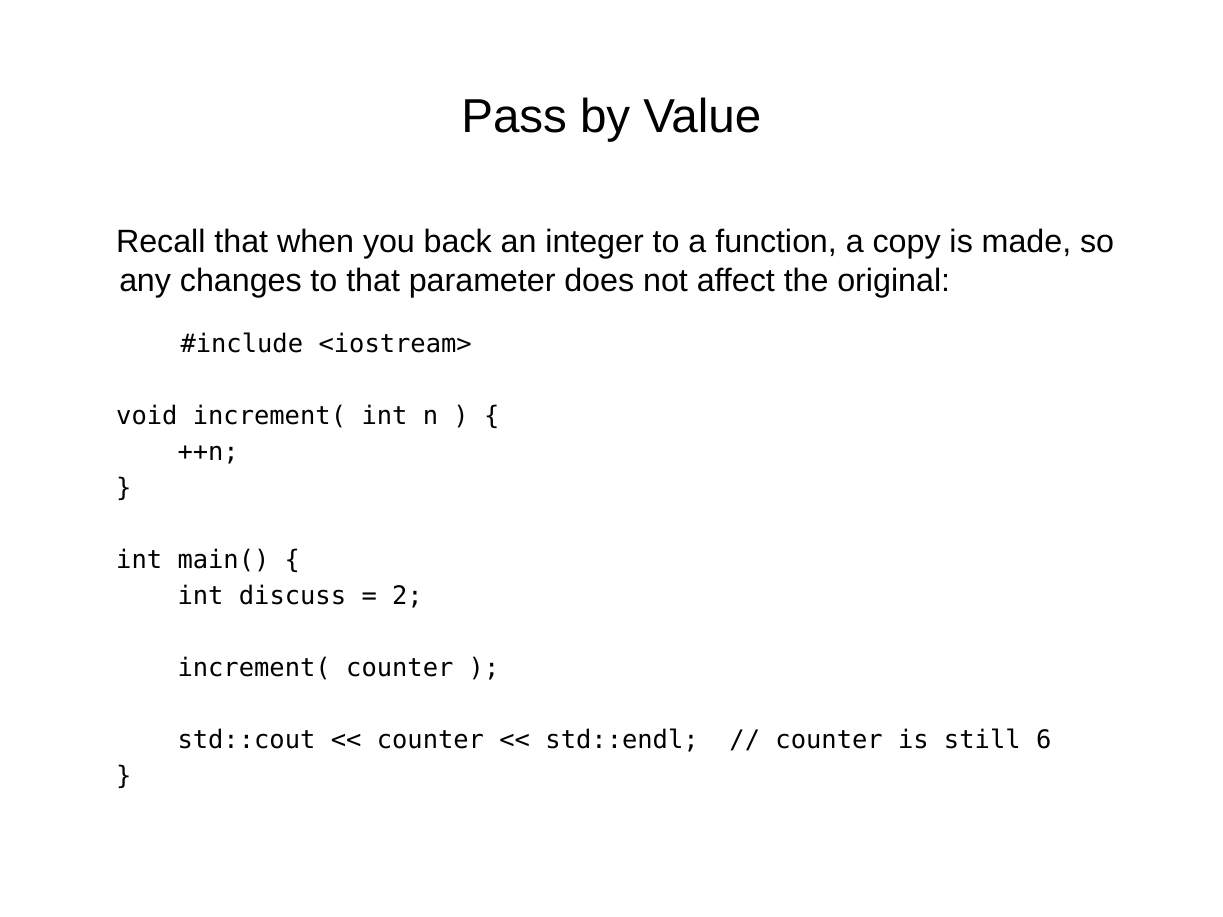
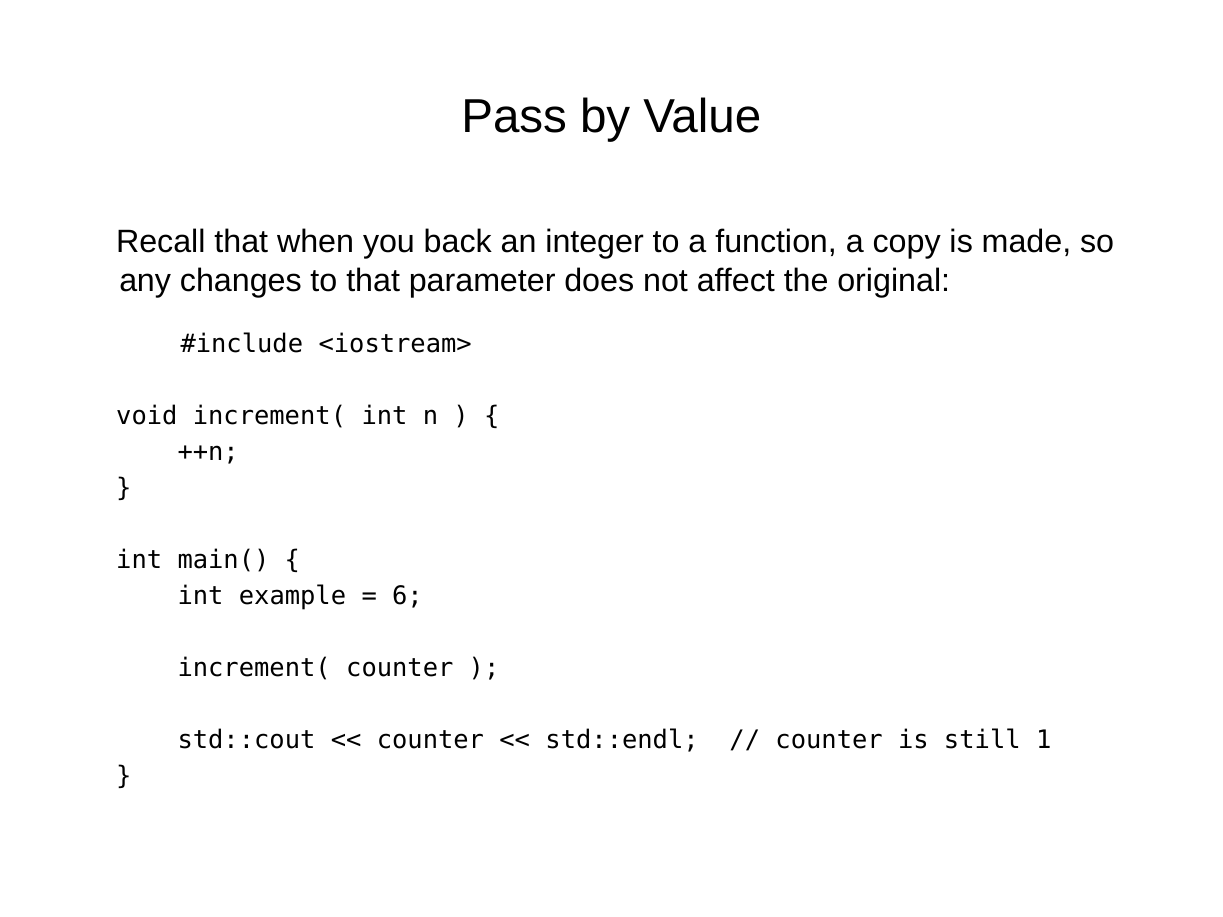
discuss: discuss -> example (292, 596)
2: 2 -> 6 (407, 596)
6: 6 -> 1 (1044, 740)
